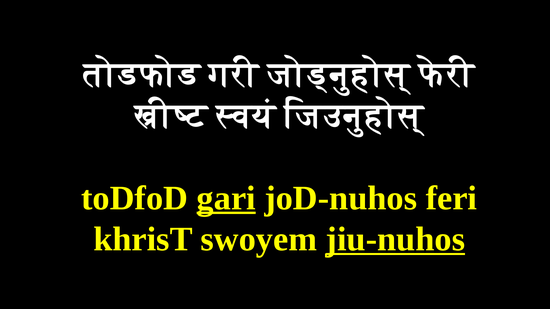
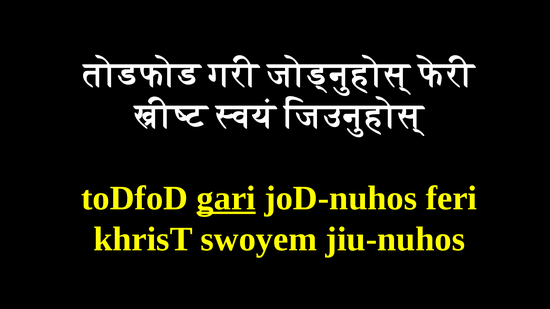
jiu-nuhos underline: present -> none (395, 240)
